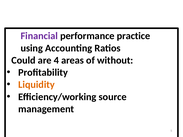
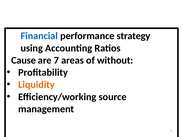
Financial colour: purple -> blue (39, 36)
practice: practice -> strategy (134, 36)
Could: Could -> Cause (24, 60)
4: 4 -> 7 (56, 60)
